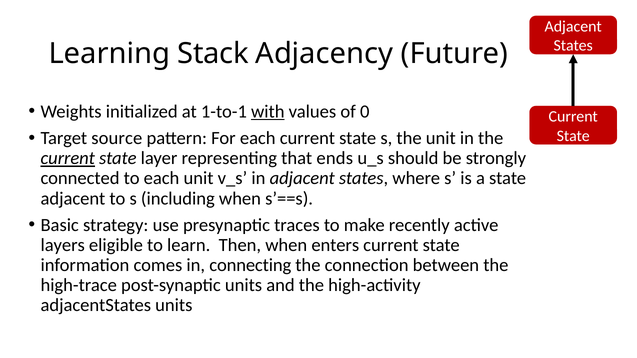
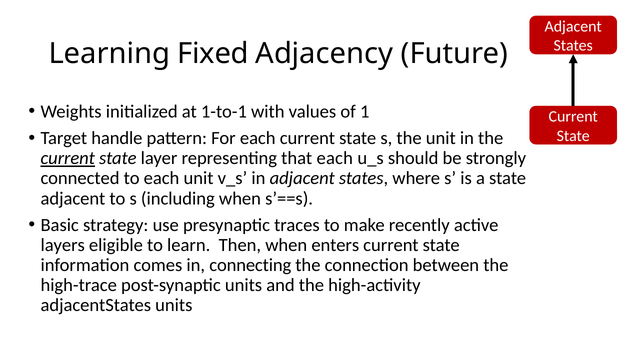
Stack: Stack -> Fixed (213, 54)
with underline: present -> none (268, 112)
0: 0 -> 1 (365, 112)
source: source -> handle (117, 138)
that ends: ends -> each (335, 158)
